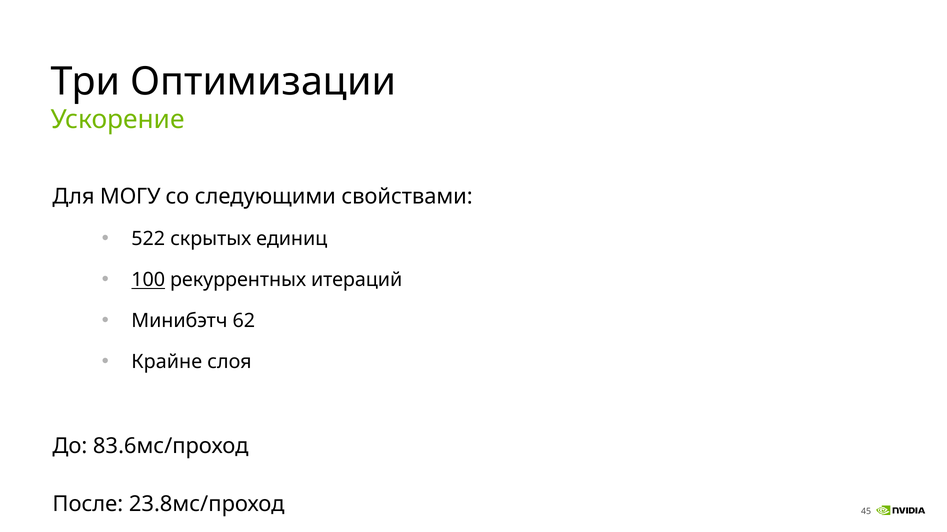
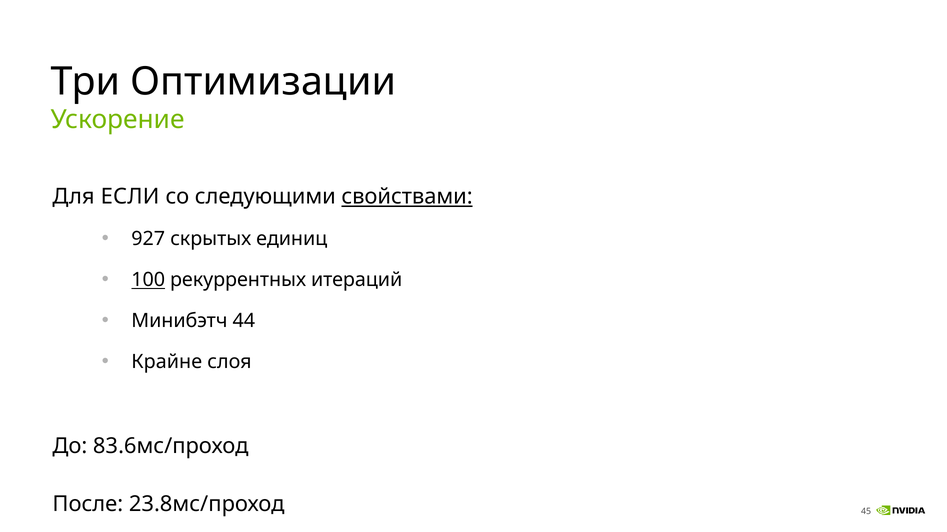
МОГУ: МОГУ -> ЕСЛИ (130, 197)
свойствами underline: none -> present (407, 197)
522: 522 -> 927 (148, 239)
62: 62 -> 44 (244, 321)
